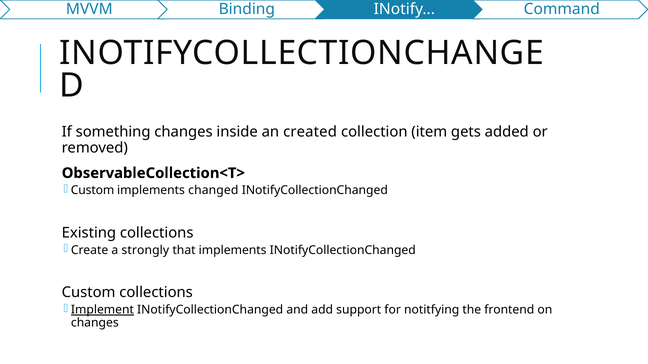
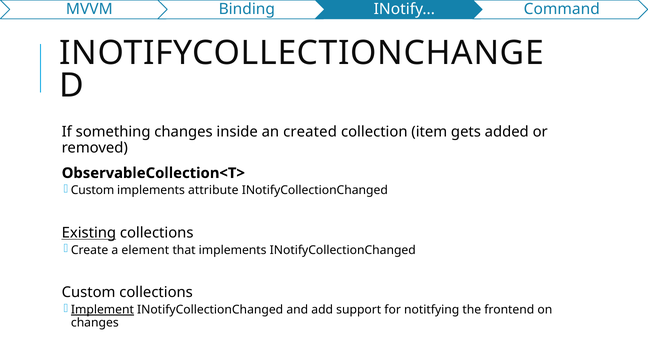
changed: changed -> attribute (213, 191)
Existing underline: none -> present (89, 233)
strongly: strongly -> element (145, 250)
